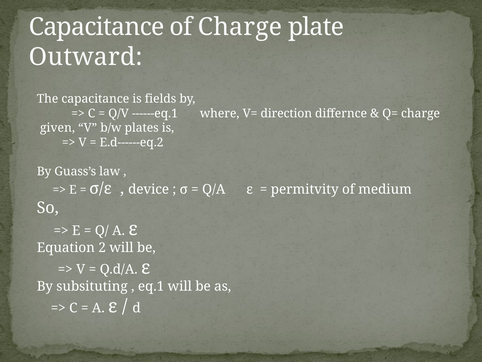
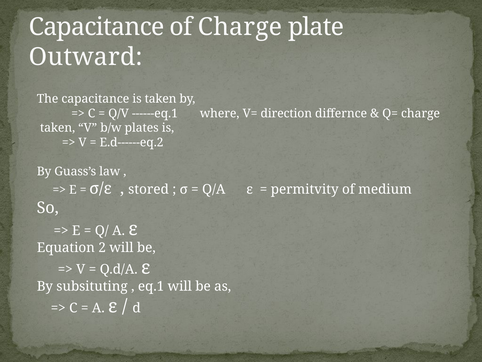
is fields: fields -> taken (161, 99)
given: given -> taken (58, 128)
device: device -> stored (149, 189)
